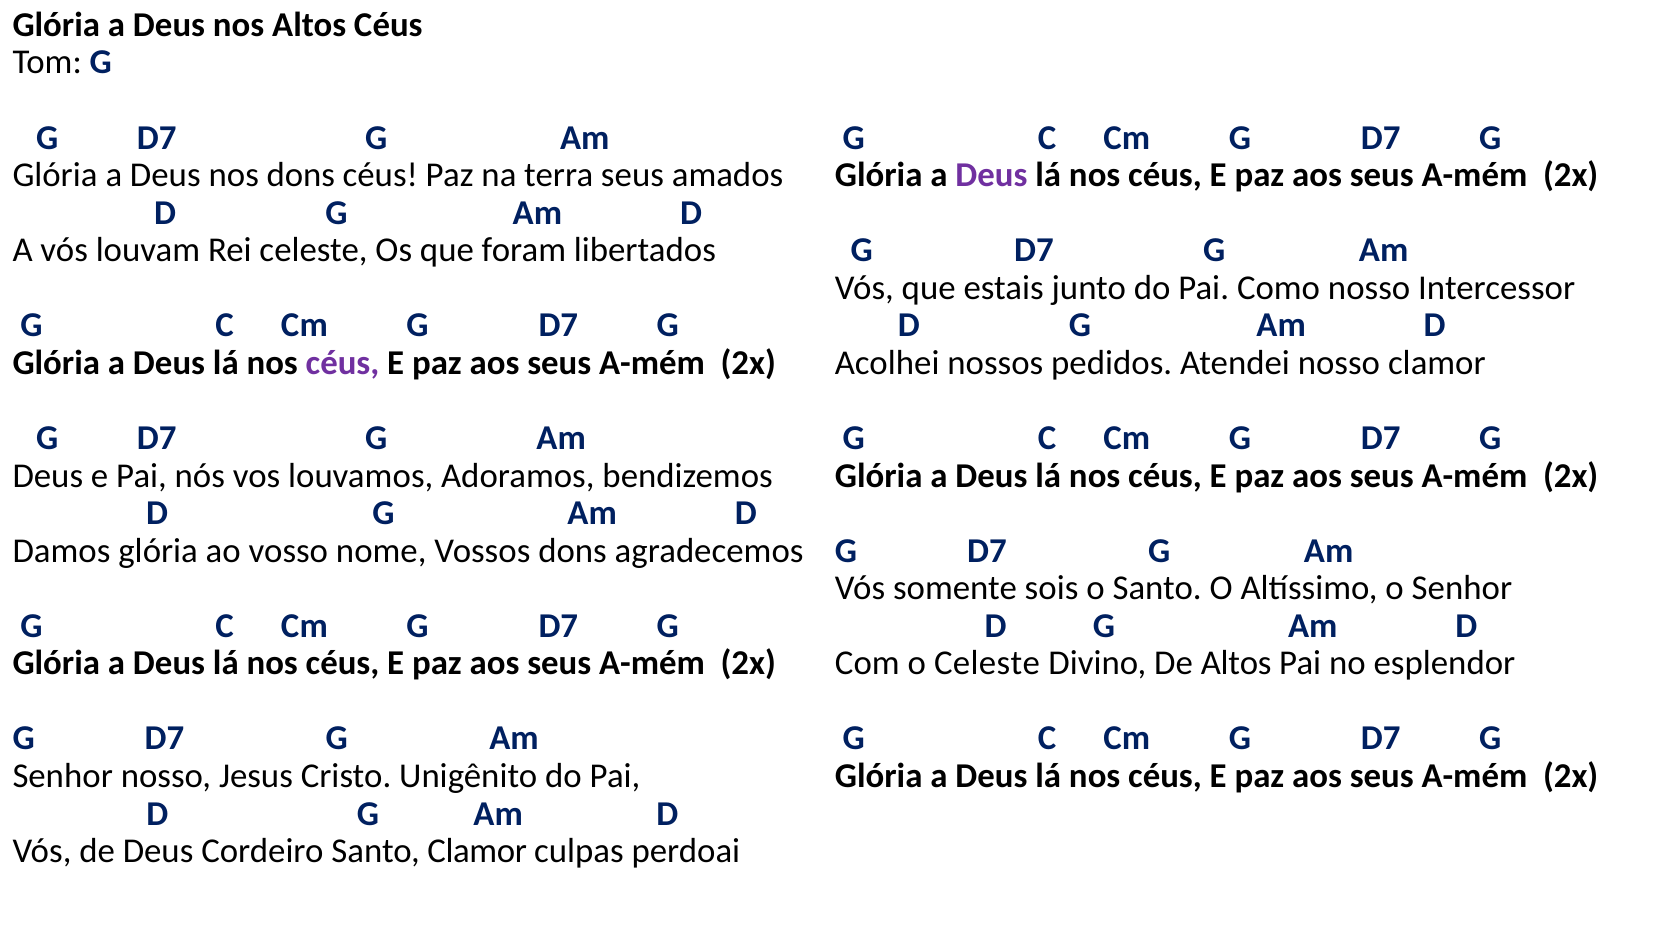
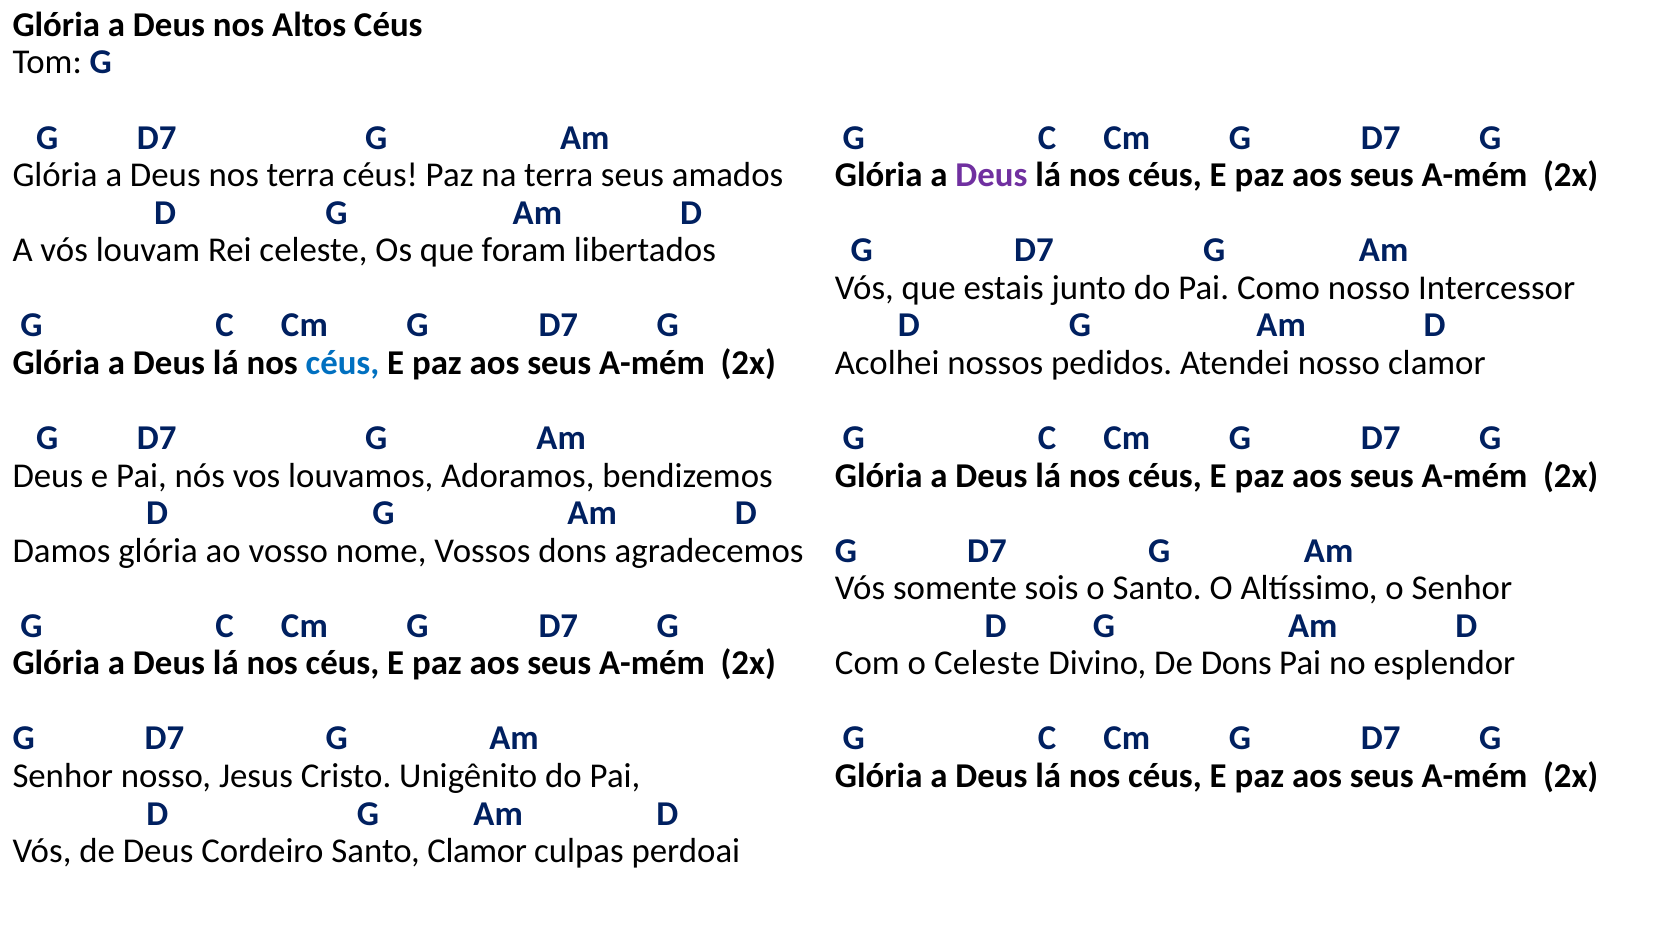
nos dons: dons -> terra (301, 175)
céus colour: purple -> blue (343, 363)
De Altos: Altos -> Dons (1236, 664)
